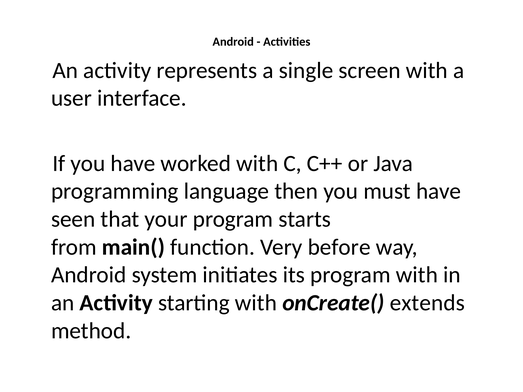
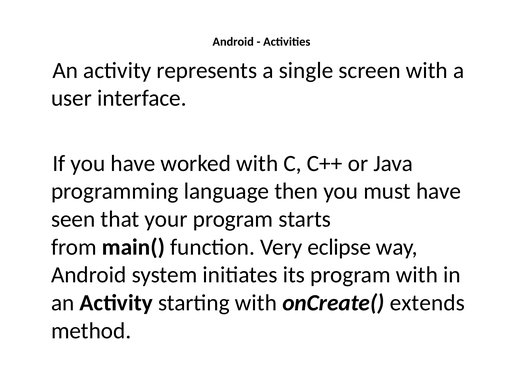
before: before -> eclipse (339, 247)
